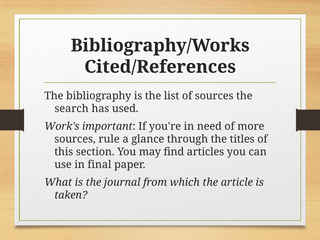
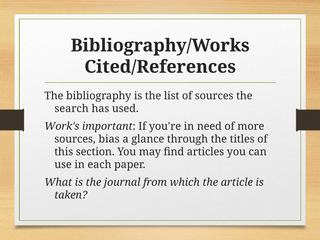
rule: rule -> bias (109, 139)
final: final -> each (99, 165)
